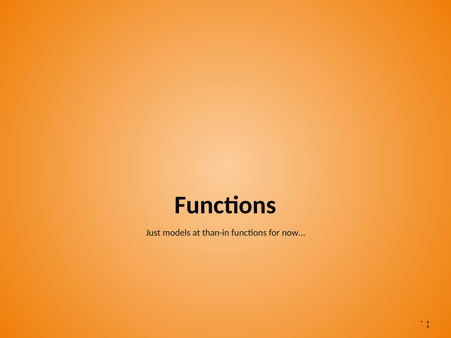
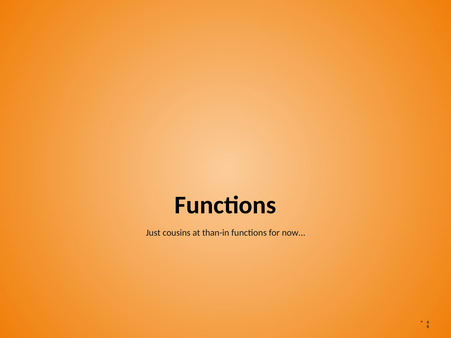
models: models -> cousins (177, 233)
